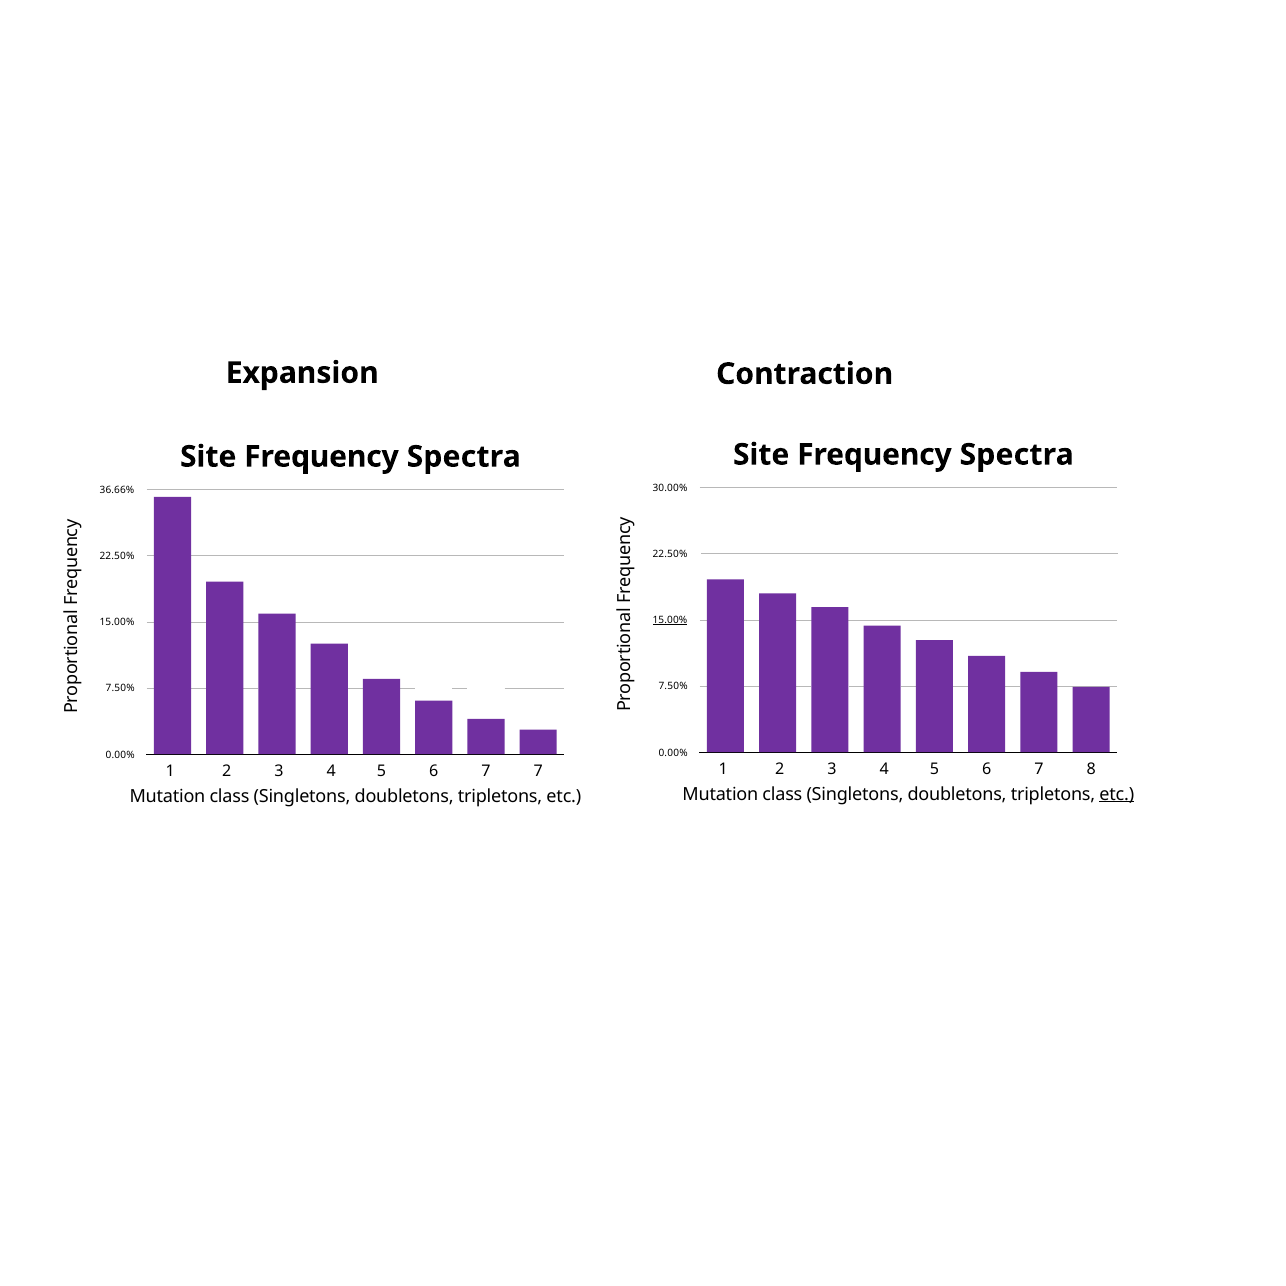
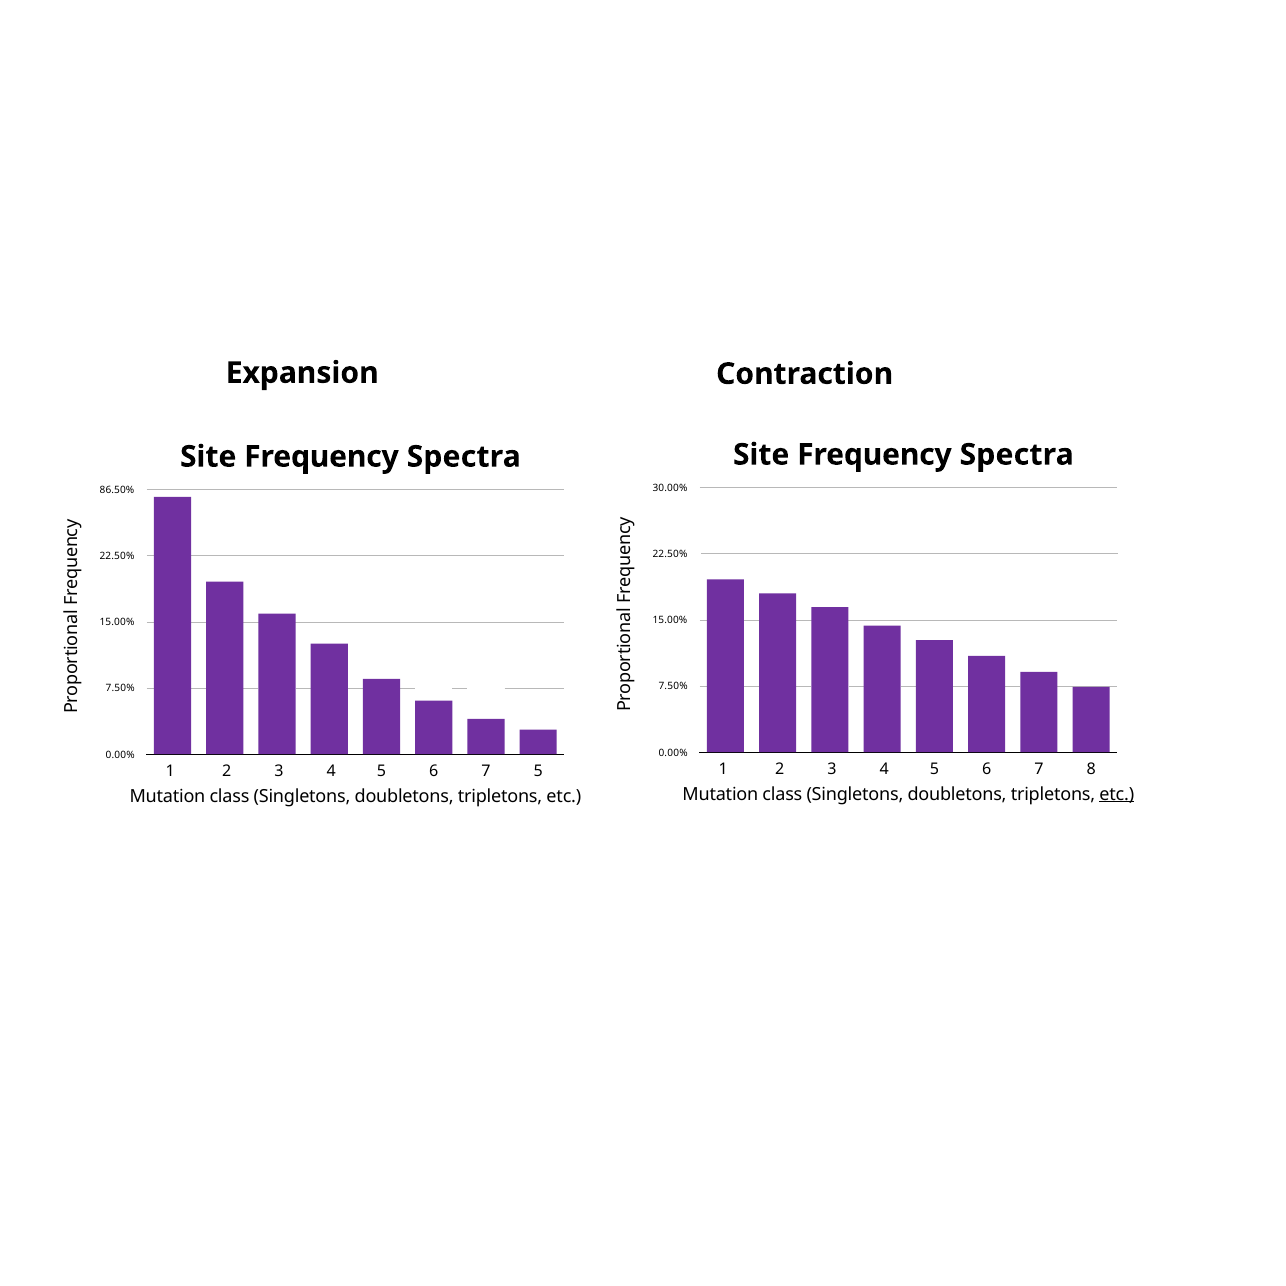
36.66%: 36.66% -> 86.50% (117, 491)
15.00% underline: present -> none (670, 620)
7 7: 7 -> 5 (538, 771)
